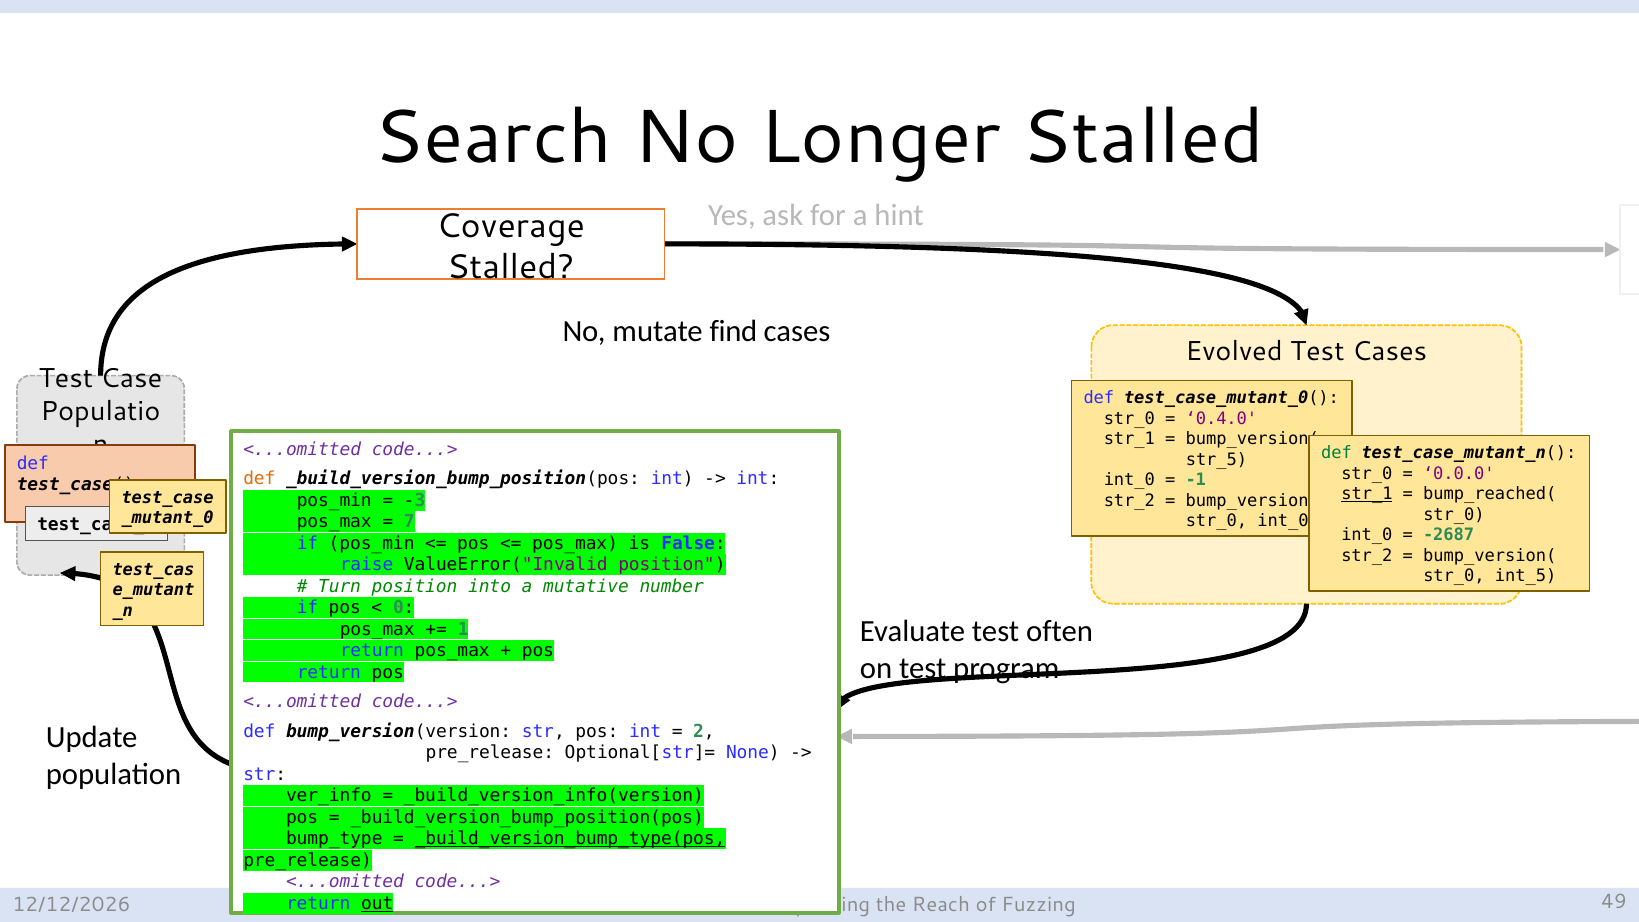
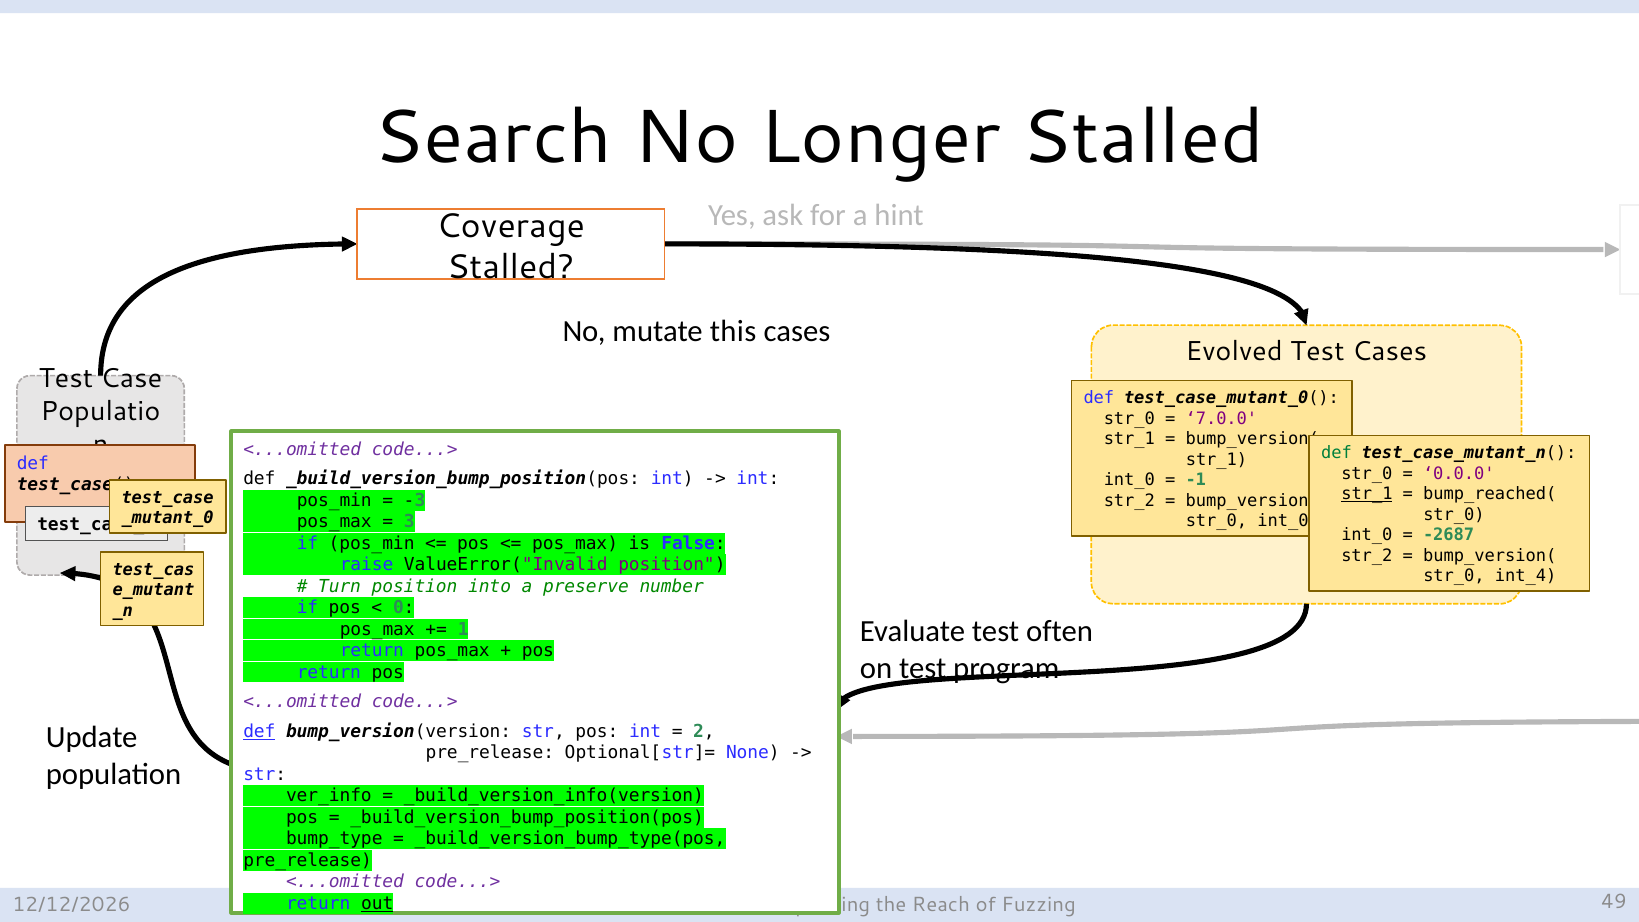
find: find -> this (733, 332)
0.4.0: 0.4.0 -> 7.0.0 (1221, 418)
str_5: str_5 -> str_1 (1216, 460)
def colour: orange -> black (259, 479)
7: 7 -> 3 (409, 522)
int_5: int_5 -> int_4 (1526, 576)
mutative: mutative -> preserve (586, 586)
def underline: none -> present (259, 732)
_build_version_bump_type(pos underline: present -> none (570, 839)
